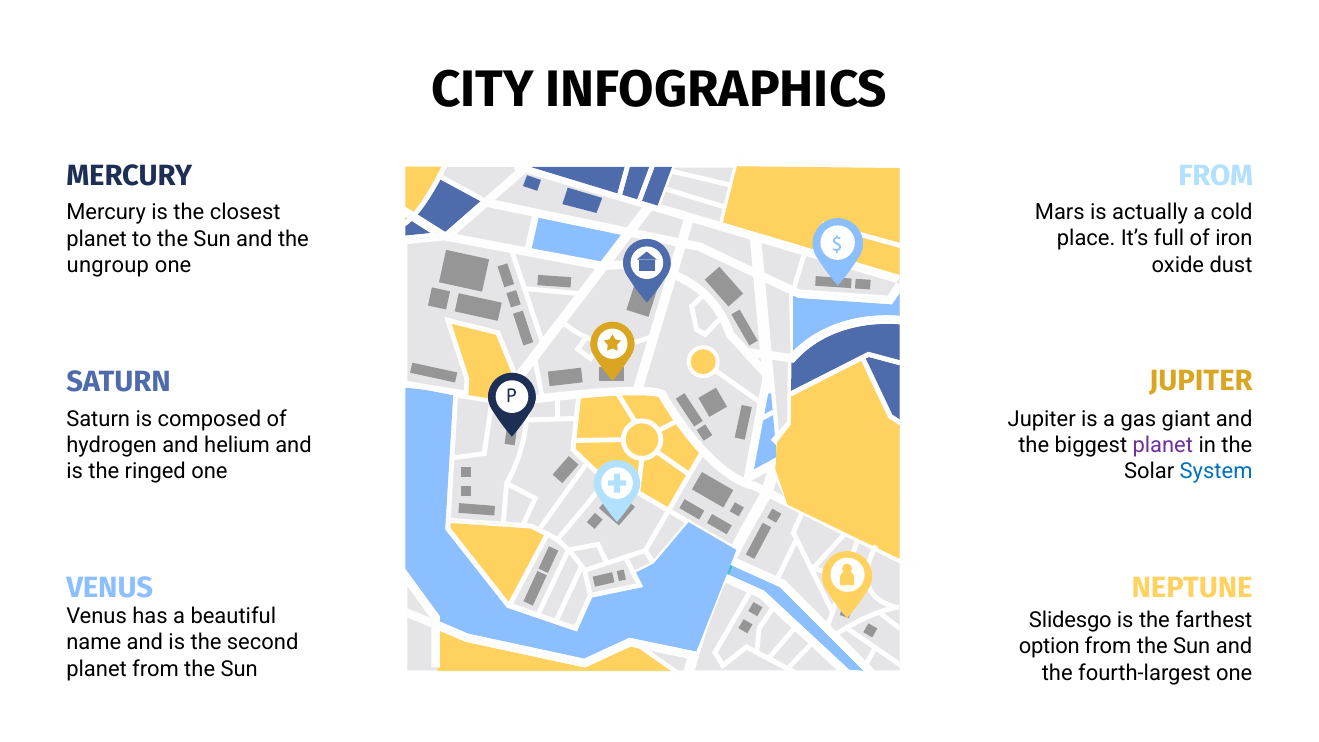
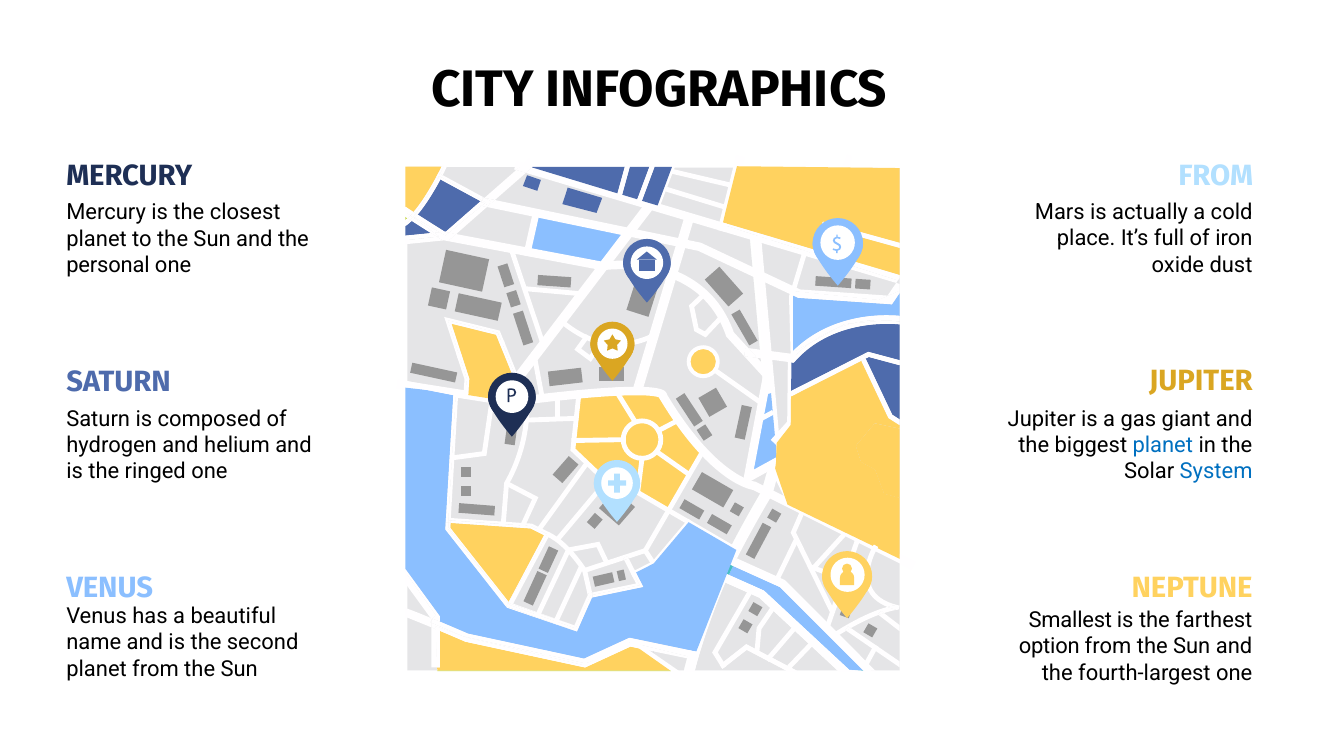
ungroup: ungroup -> personal (108, 265)
planet colour: purple -> blue (1163, 445)
Slidesgo: Slidesgo -> Smallest (1070, 620)
